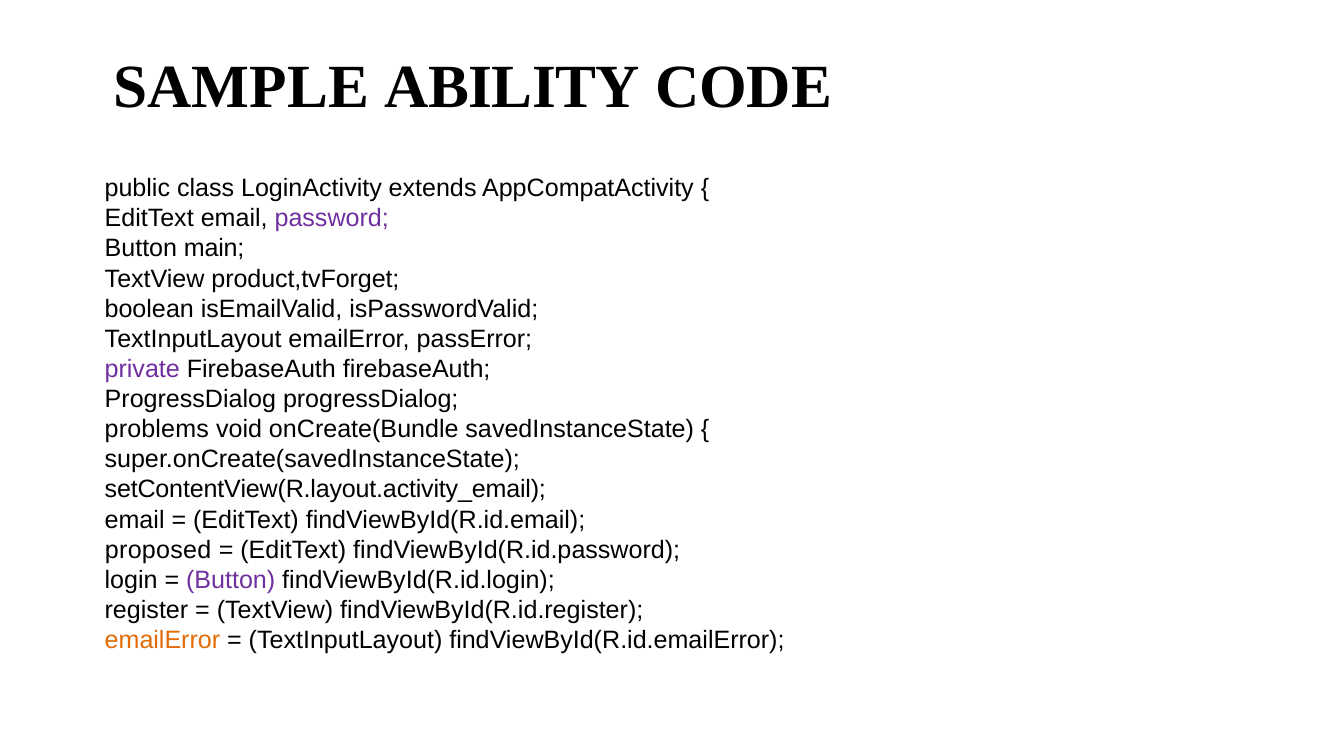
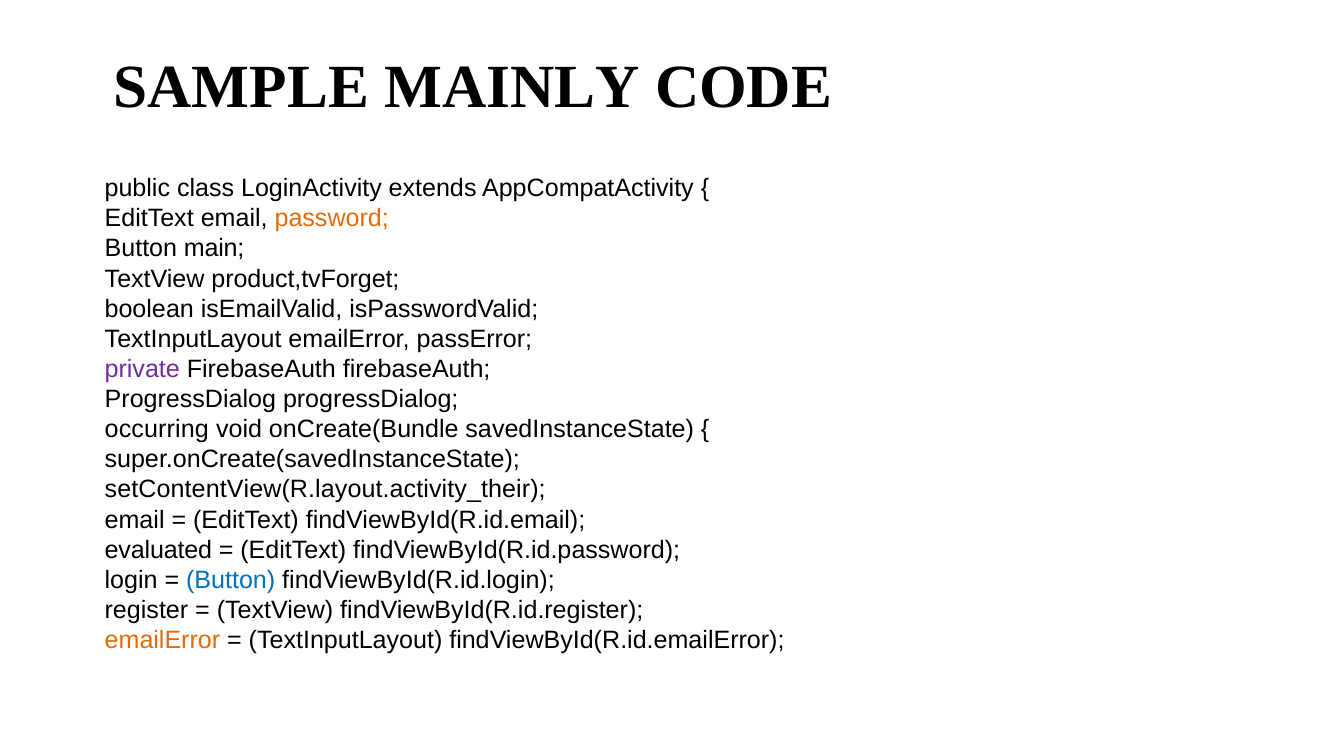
ABILITY: ABILITY -> MAINLY (512, 87)
password colour: purple -> orange (332, 218)
problems: problems -> occurring (157, 429)
setContentView(R.layout.activity_email: setContentView(R.layout.activity_email -> setContentView(R.layout.activity_their (325, 489)
proposed: proposed -> evaluated (158, 550)
Button colour: purple -> blue (231, 580)
